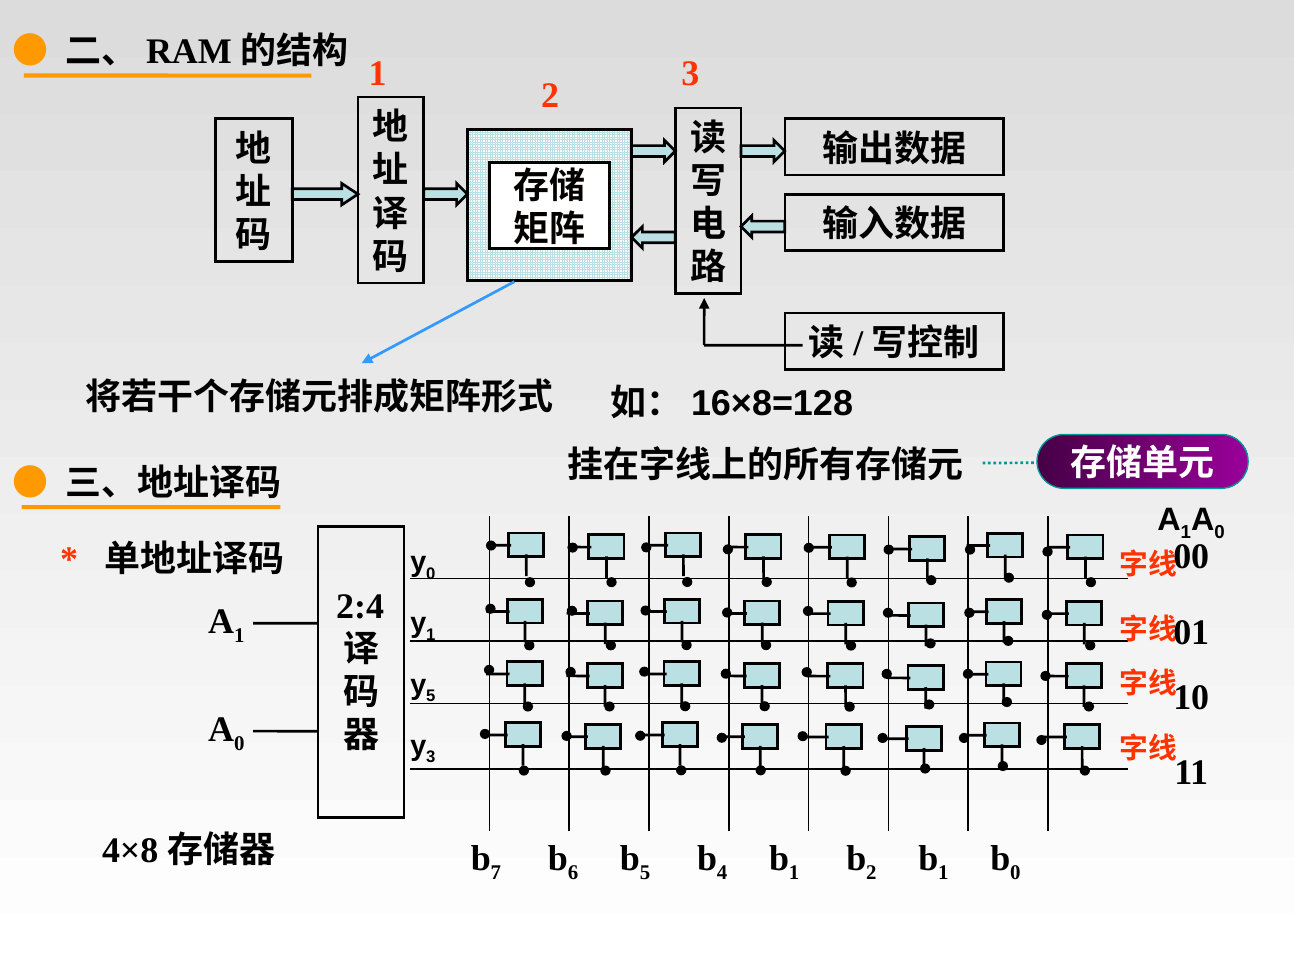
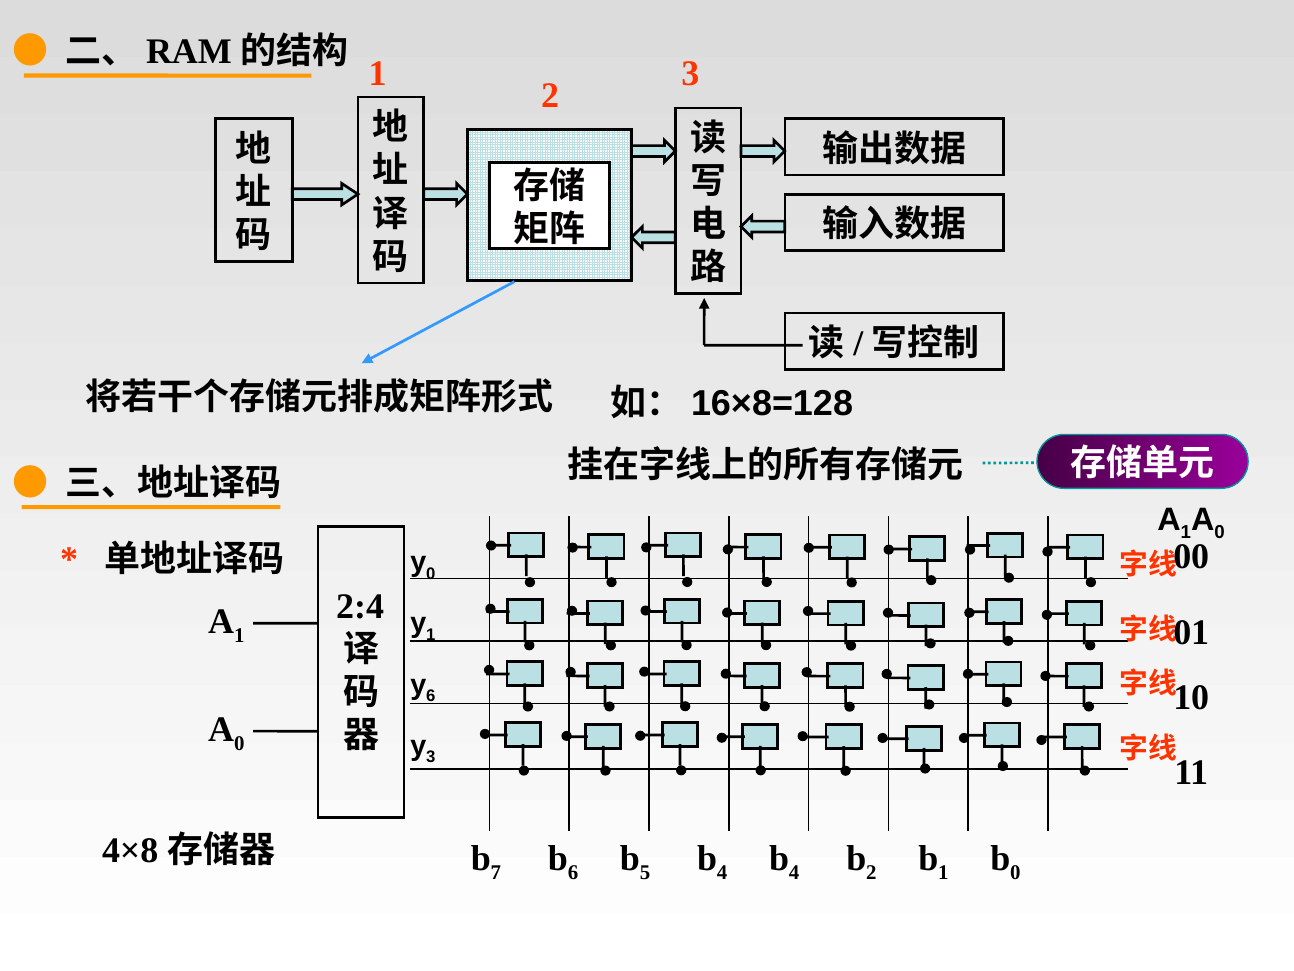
5: 5 -> 6 (431, 695)
1: 1 -> 4 (794, 873)
